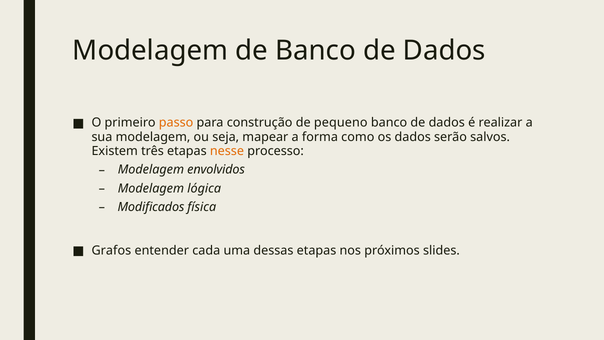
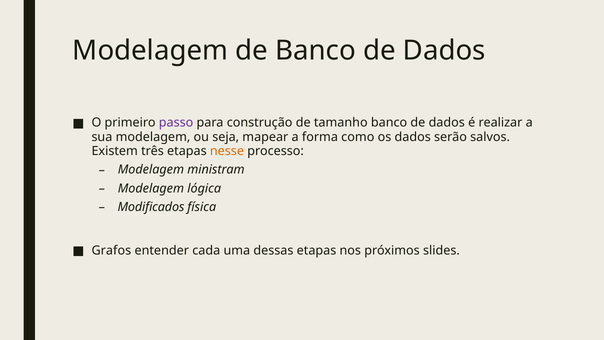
passo colour: orange -> purple (176, 123)
pequeno: pequeno -> tamanho (341, 123)
envolvidos: envolvidos -> ministram (216, 170)
